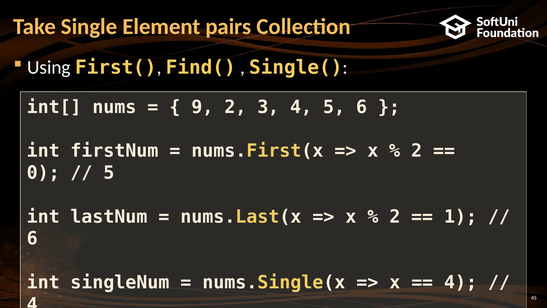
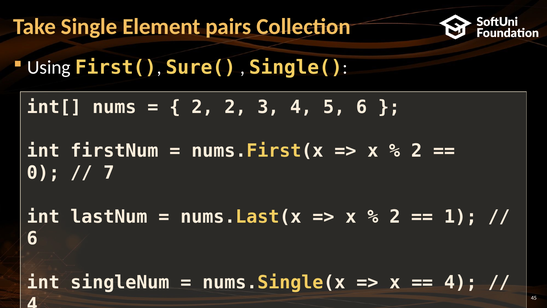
Find(: Find( -> Sure( (201, 67)
9: 9 -> 2 (202, 107)
5: 5 -> 7 (109, 173)
